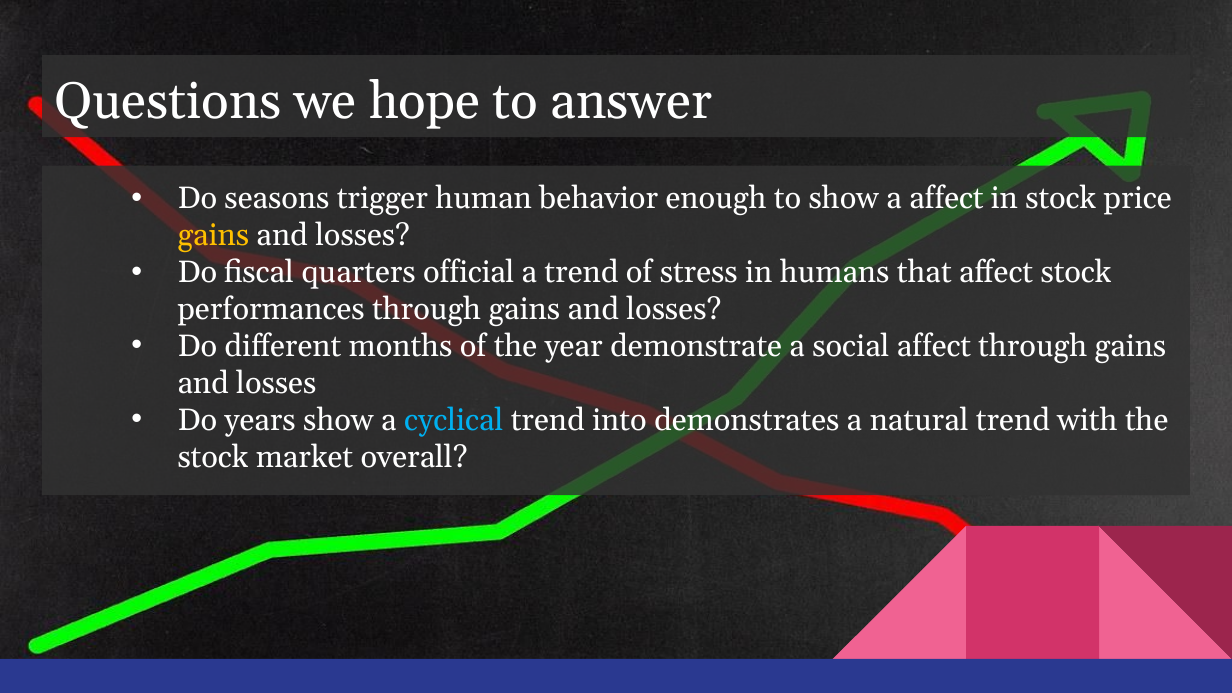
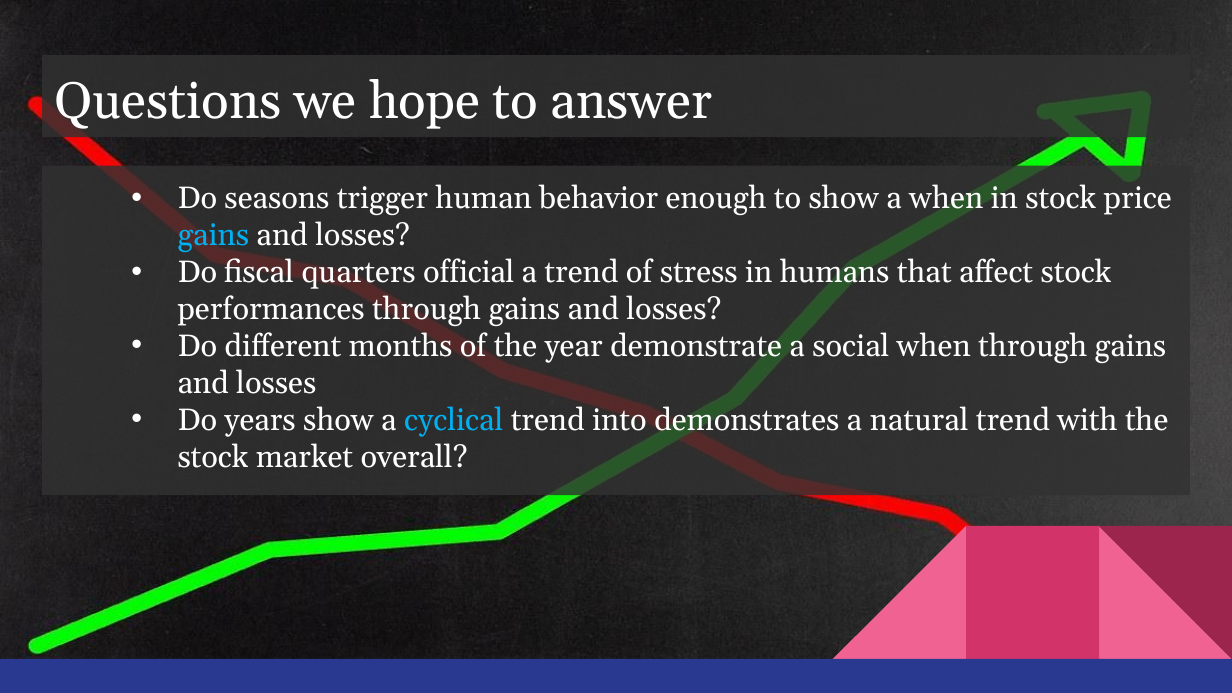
a affect: affect -> when (946, 199)
gains colour: yellow -> light blue (213, 236)
social affect: affect -> when (934, 346)
